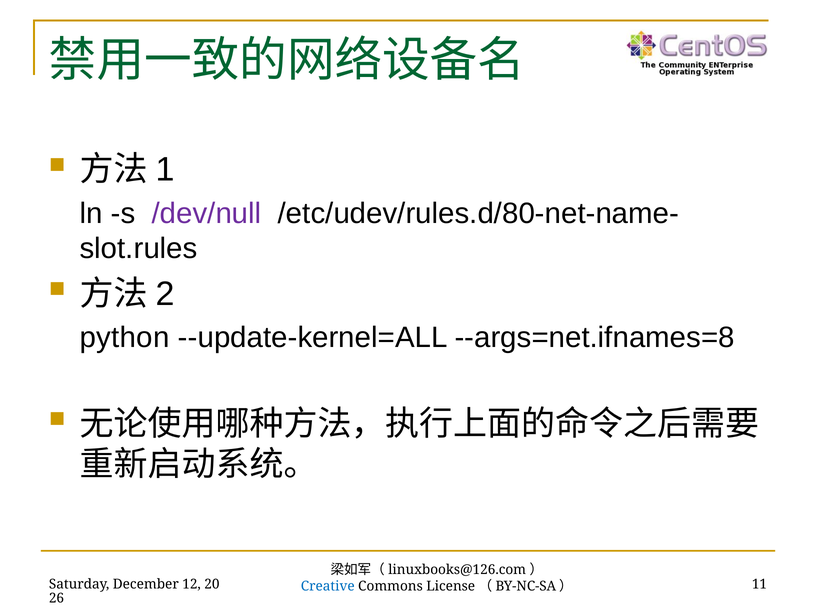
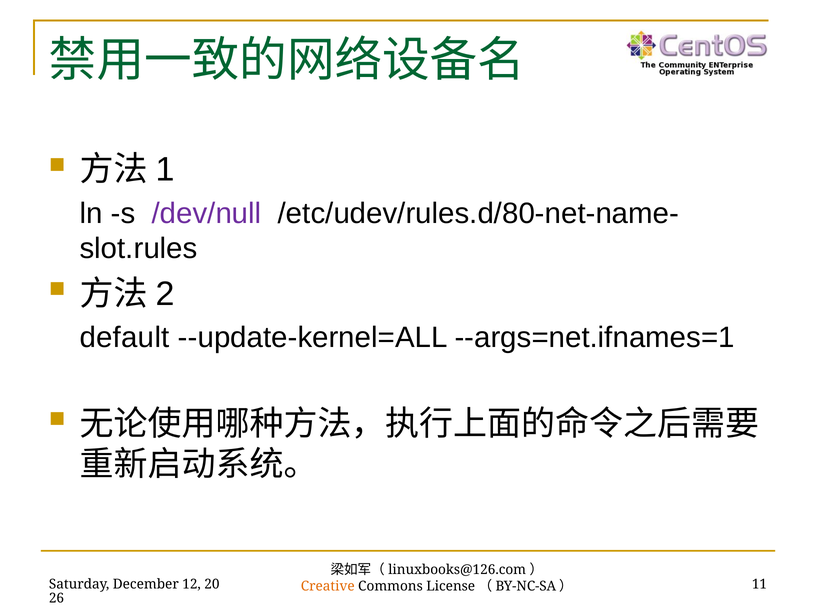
python: python -> default (125, 337)
--args=net.ifnames=8: --args=net.ifnames=8 -> --args=net.ifnames=1 (595, 337)
Creative colour: blue -> orange (328, 586)
